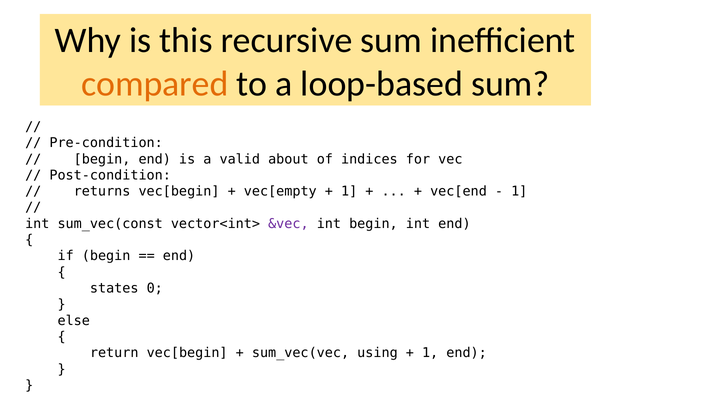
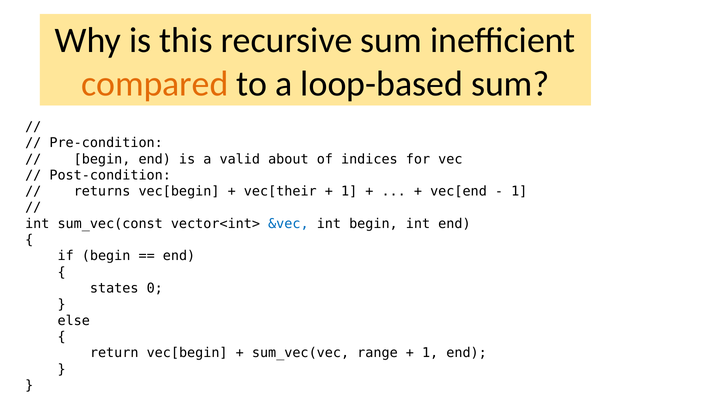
vec[empty: vec[empty -> vec[their (280, 191)
&vec colour: purple -> blue (288, 224)
using: using -> range (377, 353)
